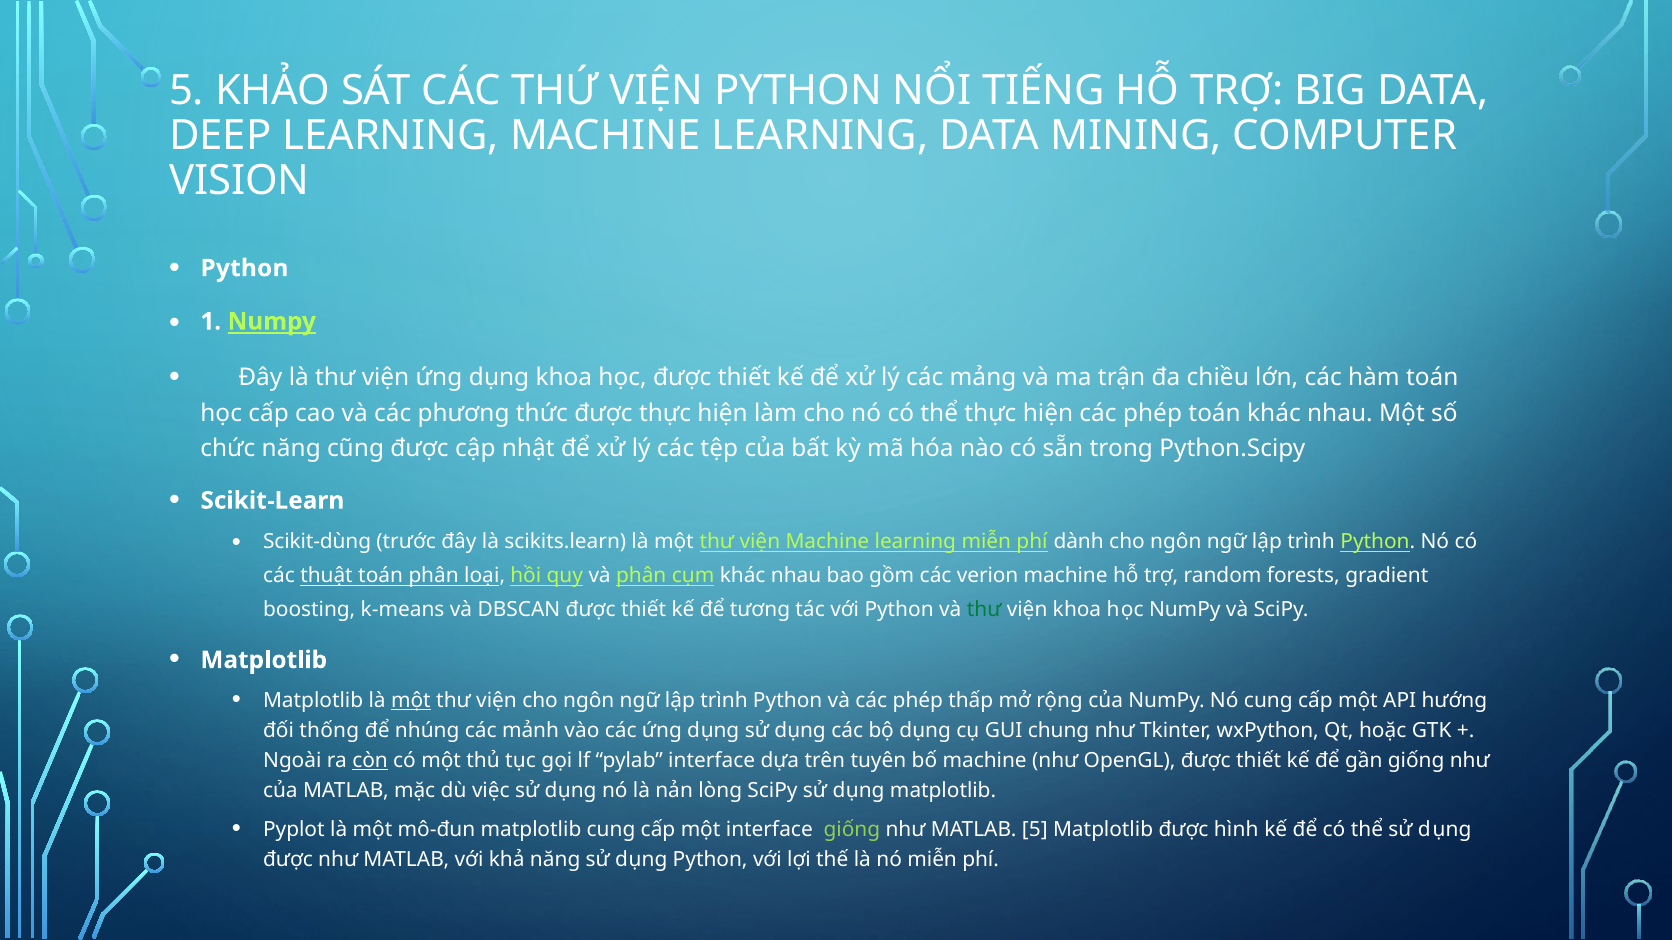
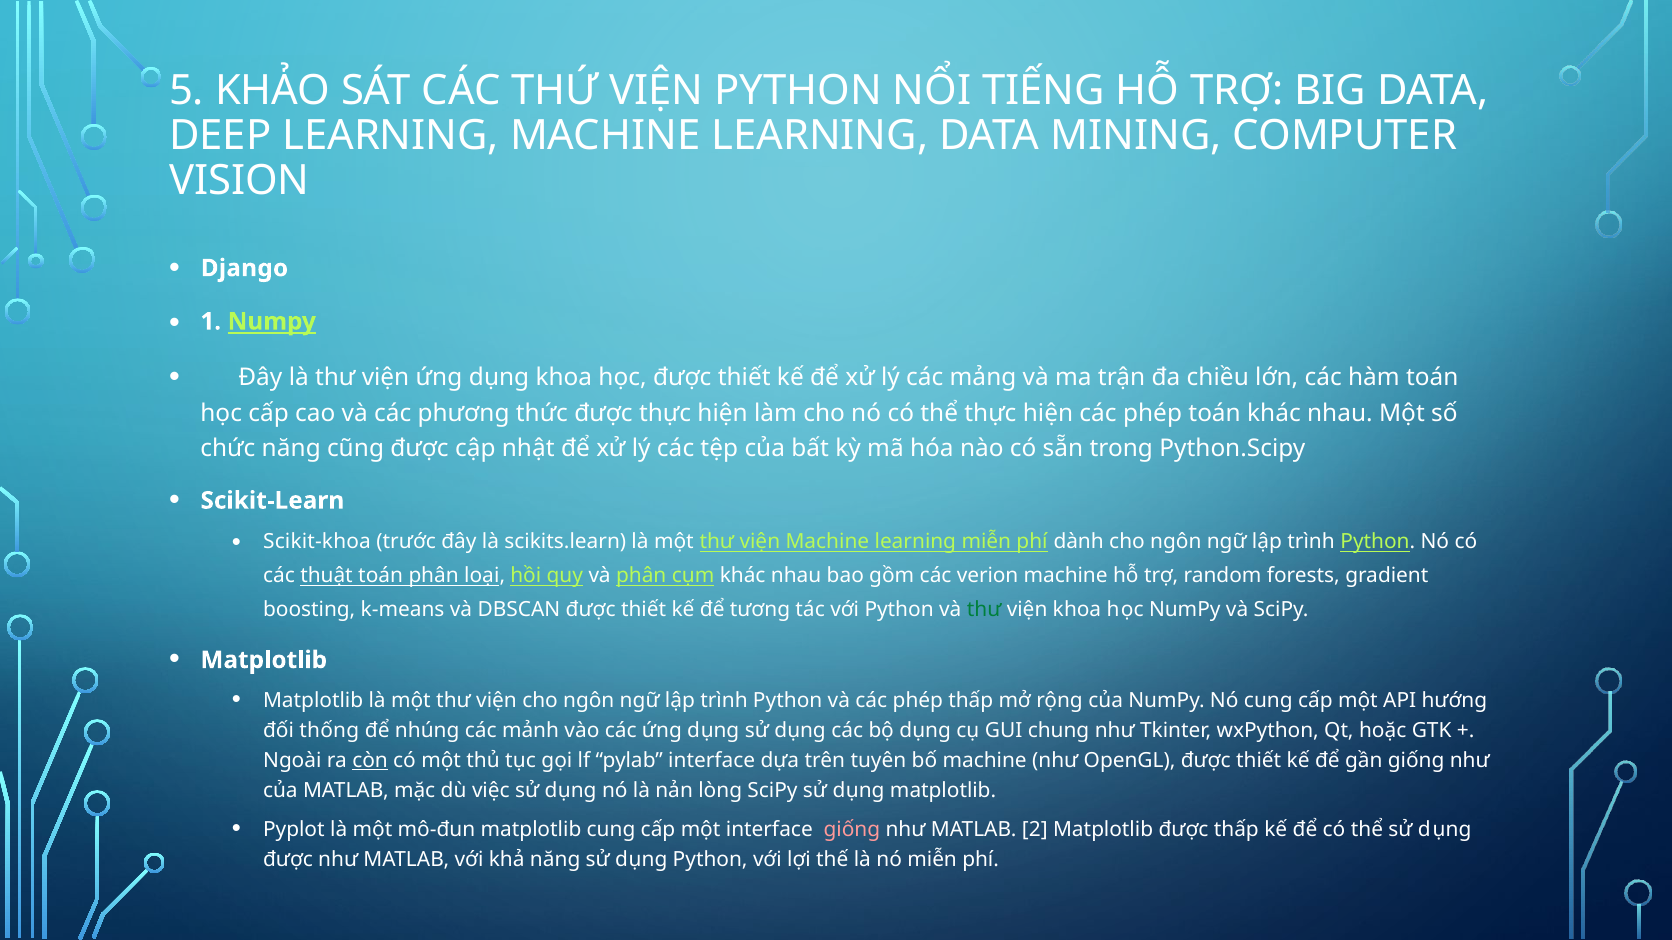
Python: Python -> Django (244, 268)
Scikit-dùng: Scikit-dùng -> Scikit-khoa (317, 542)
một underline: present -> none (411, 701)
giống colour: light green -> pink (852, 830)
MATLAB 5: 5 -> 2 (1035, 830)
được hình: hình -> thấp (1236, 830)
